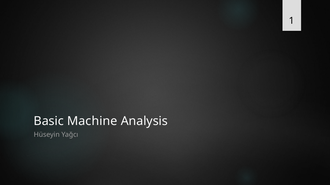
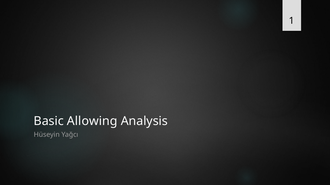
Machine: Machine -> Allowing (92, 122)
